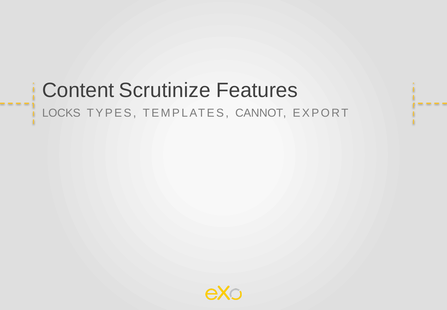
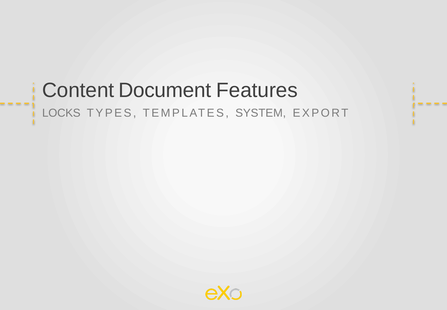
Scrutinize: Scrutinize -> Document (165, 90)
CANNOT: CANNOT -> SYSTEM (261, 113)
